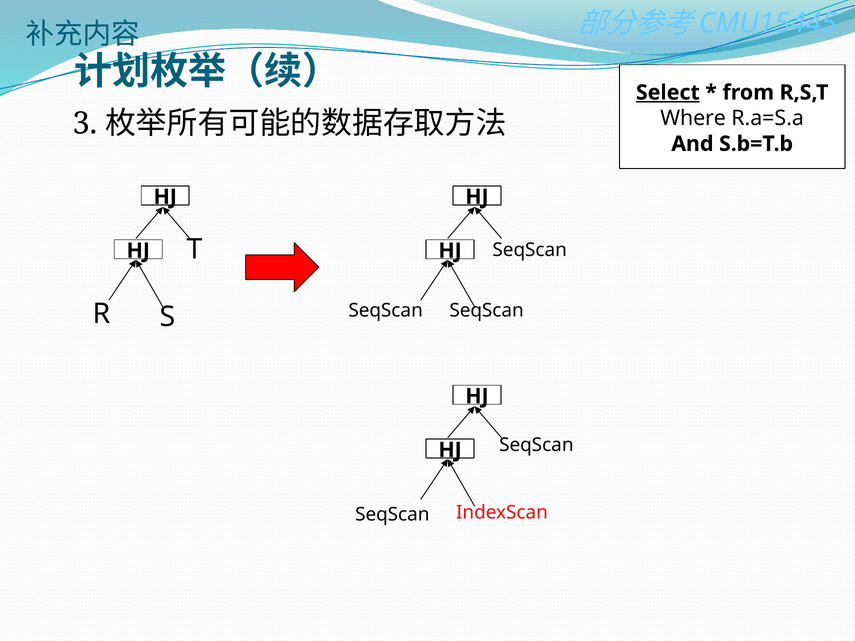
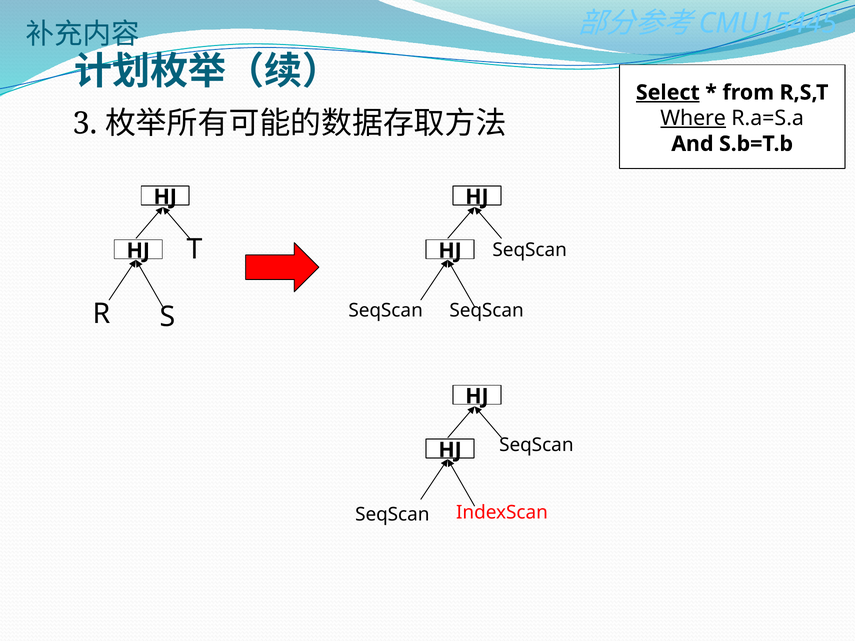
Where underline: none -> present (693, 118)
